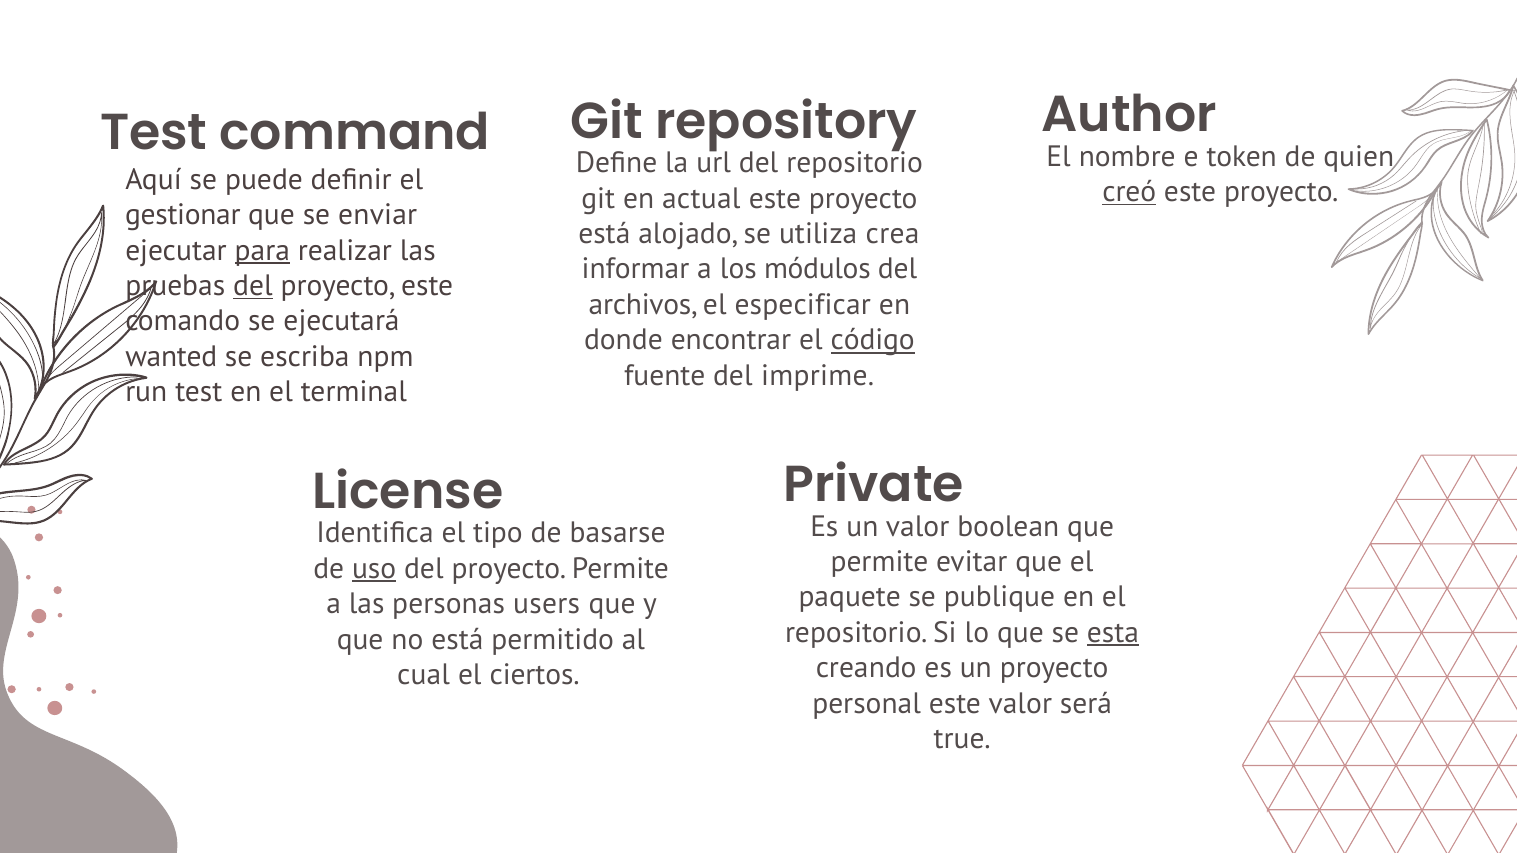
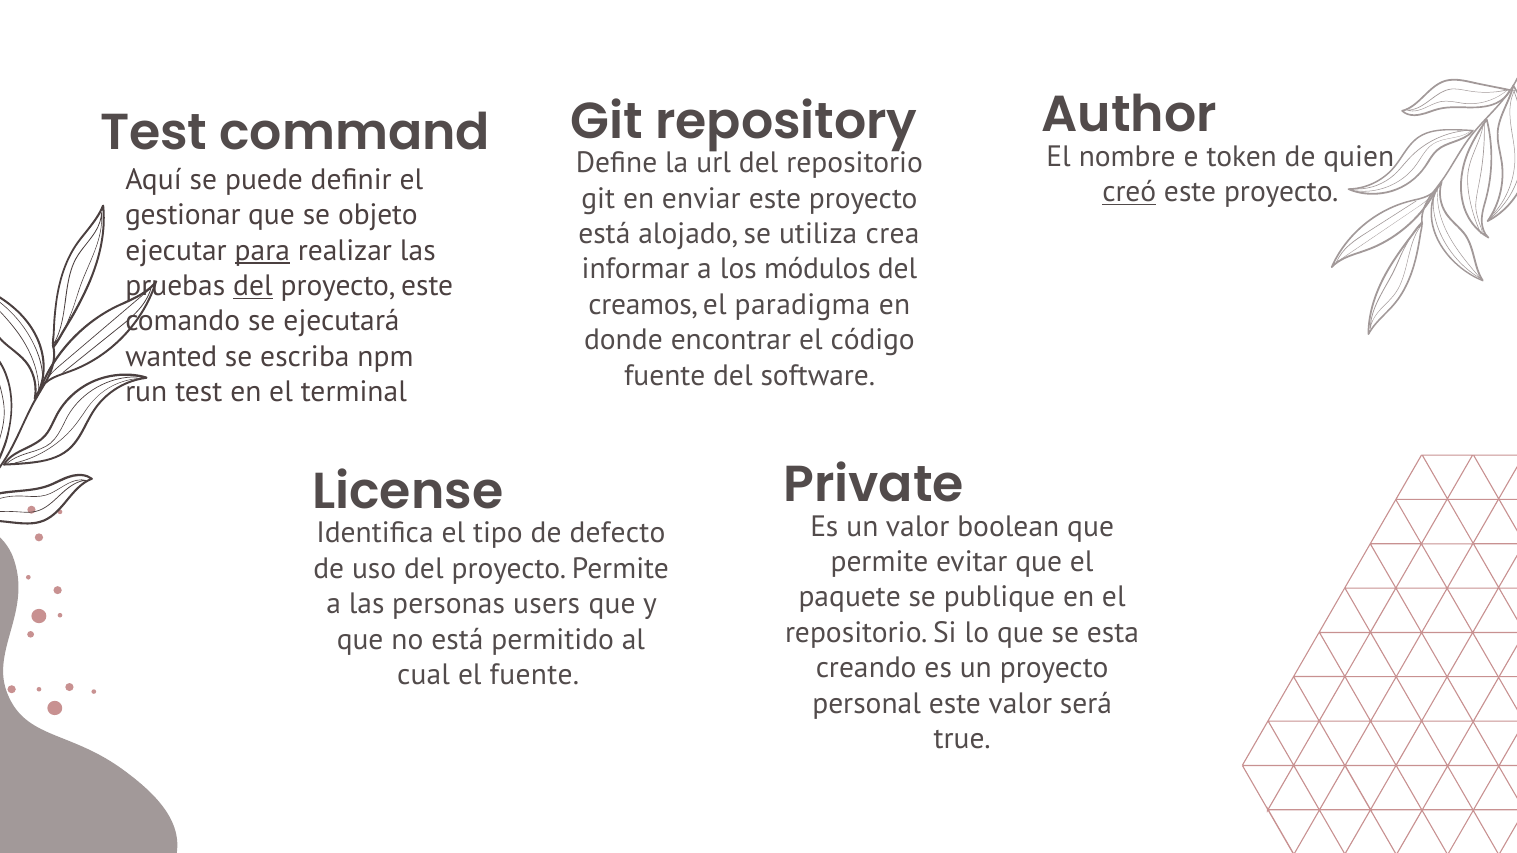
actual: actual -> enviar (701, 199)
enviar: enviar -> objeto (378, 215)
archivos: archivos -> creamos (643, 305)
especificar: especificar -> paradigma (803, 305)
código underline: present -> none (873, 340)
imprime: imprime -> software (818, 376)
basarse: basarse -> defecto (618, 533)
uso underline: present -> none (374, 569)
esta underline: present -> none (1113, 633)
el ciertos: ciertos -> fuente (534, 675)
